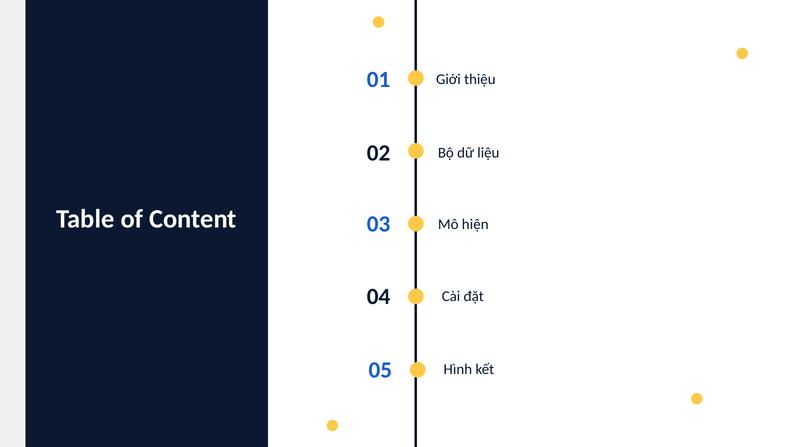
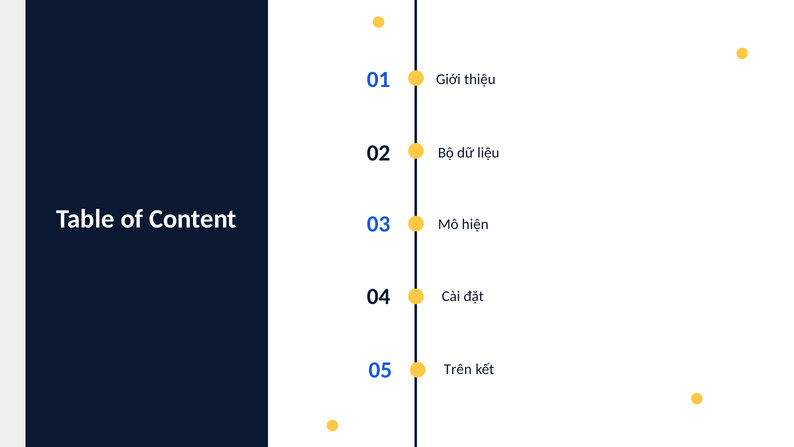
Hình: Hình -> Trên (458, 369)
